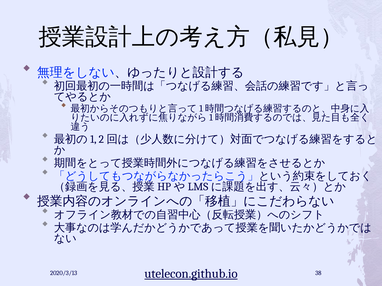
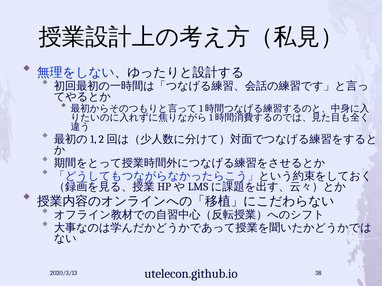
utelecon.github.io underline: present -> none (191, 274)
